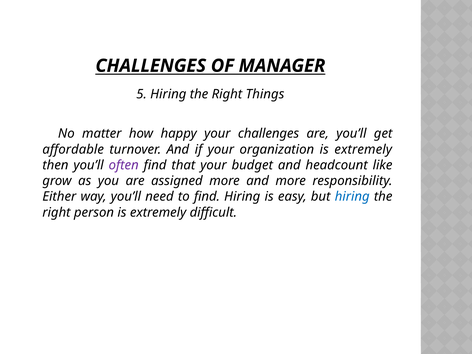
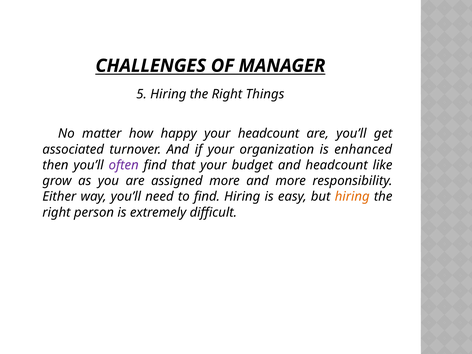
your challenges: challenges -> headcount (269, 134)
affordable: affordable -> associated (73, 149)
organization is extremely: extremely -> enhanced (363, 149)
hiring colour: blue -> orange (352, 197)
